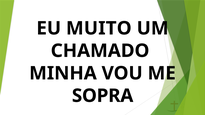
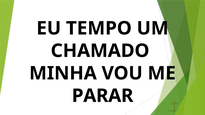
MUITO: MUITO -> TEMPO (99, 28)
SOPRA: SOPRA -> PARAR (103, 96)
